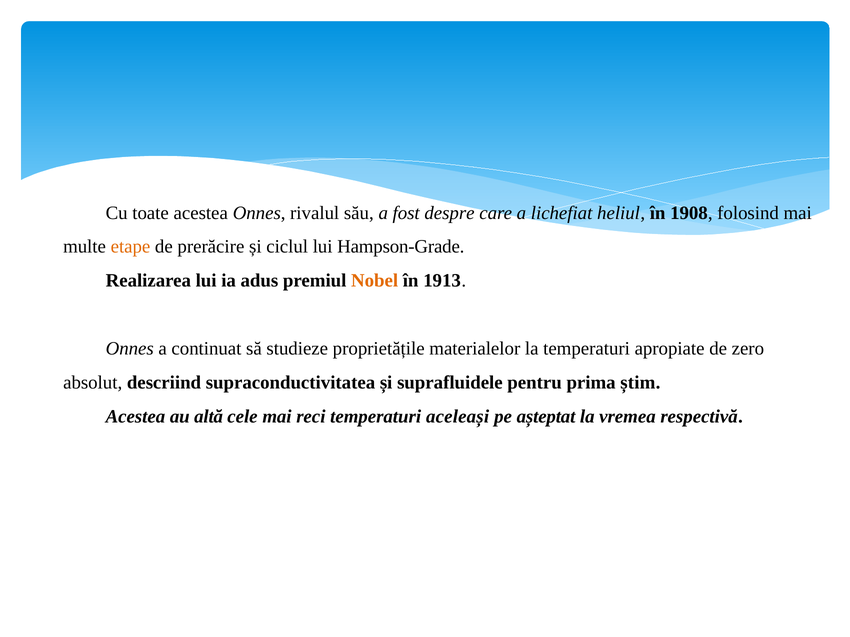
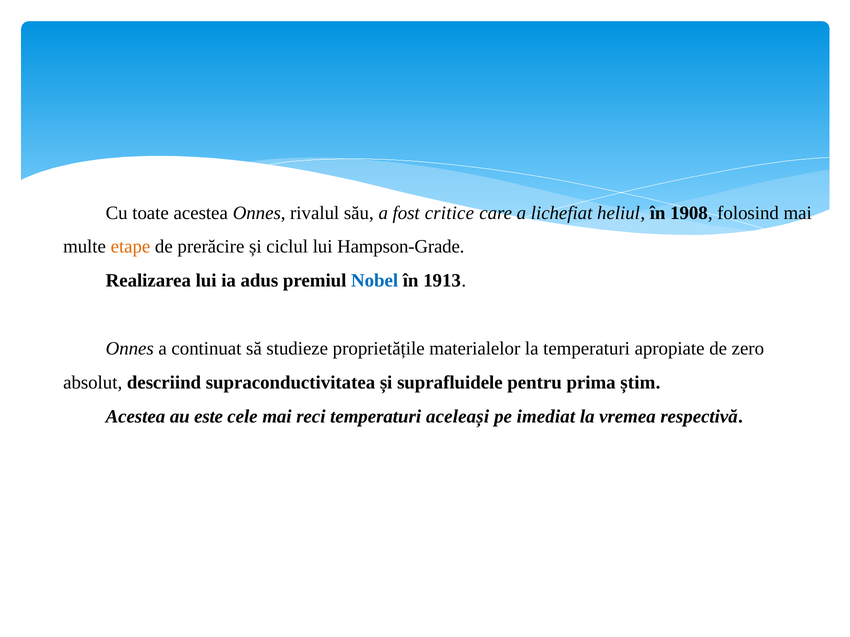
despre: despre -> critice (449, 213)
Nobel colour: orange -> blue (375, 281)
altă: altă -> este (209, 417)
așteptat: așteptat -> imediat (546, 417)
